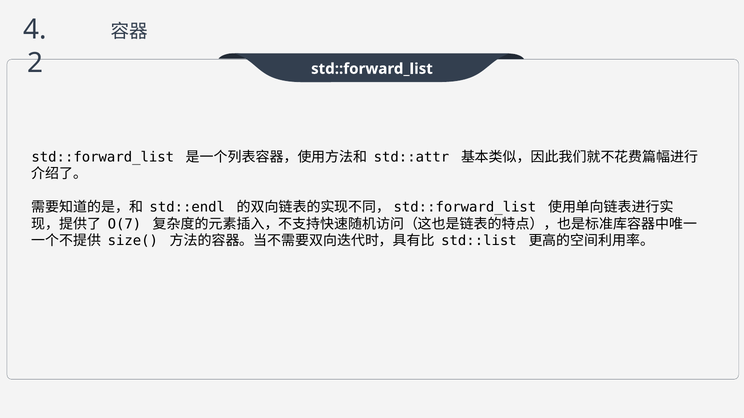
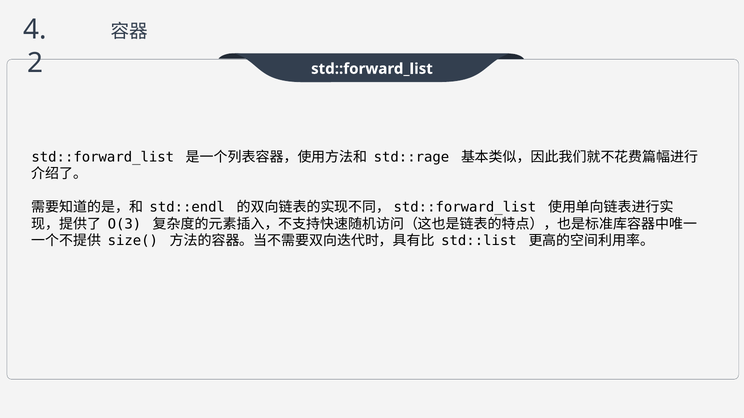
std::attr: std::attr -> std::rage (411, 157)
O(7: O(7 -> O(3 (124, 224)
